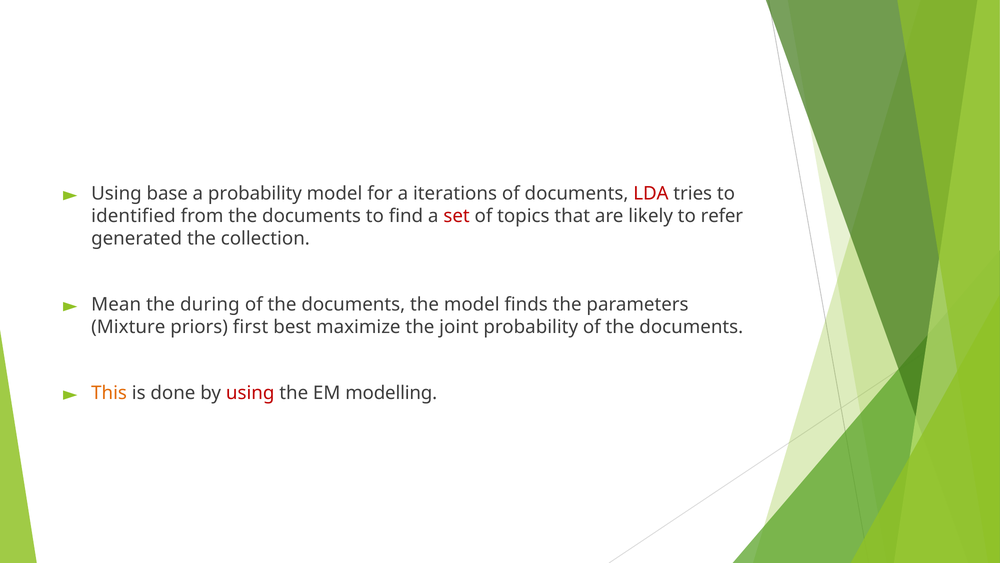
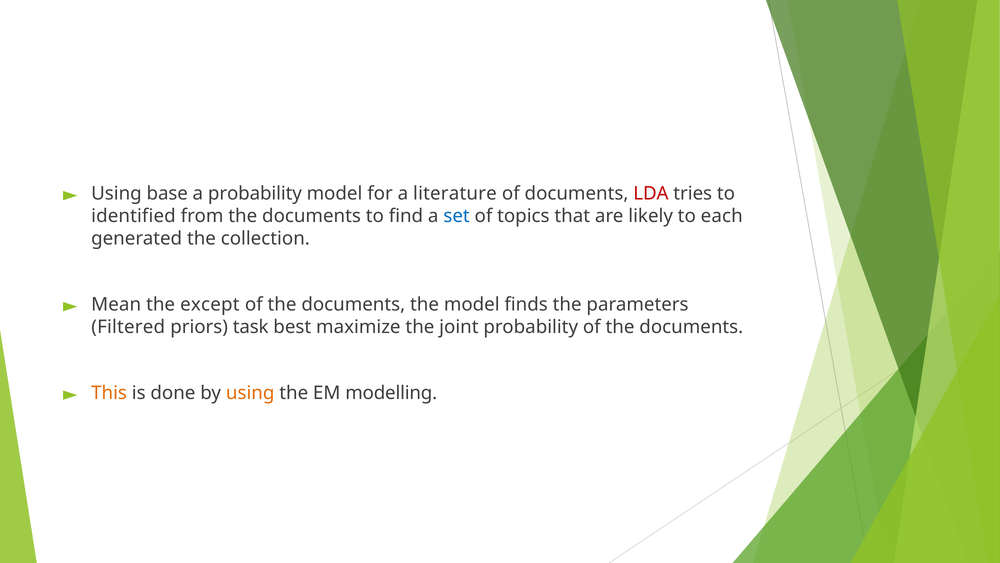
iterations: iterations -> literature (455, 194)
set colour: red -> blue (457, 216)
refer: refer -> each (722, 216)
during: during -> except (210, 304)
Mixture: Mixture -> Filtered (128, 327)
first: first -> task (251, 327)
using colour: red -> orange (250, 393)
